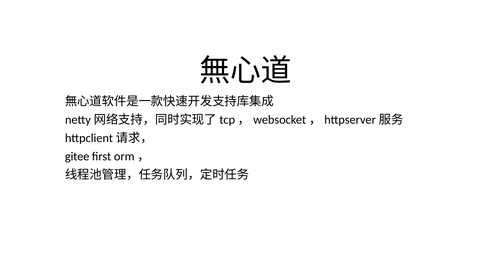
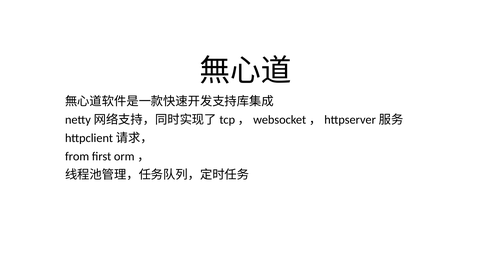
gitee: gitee -> from (77, 157)
